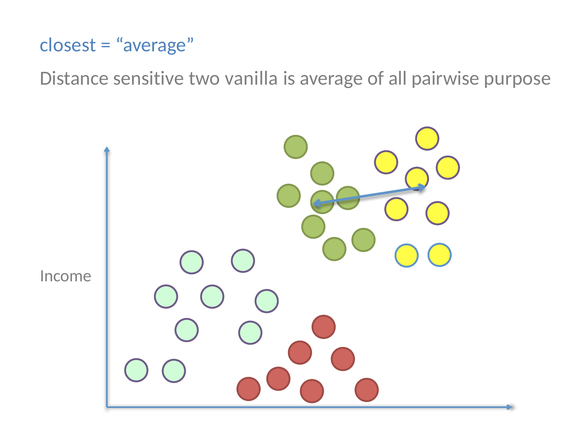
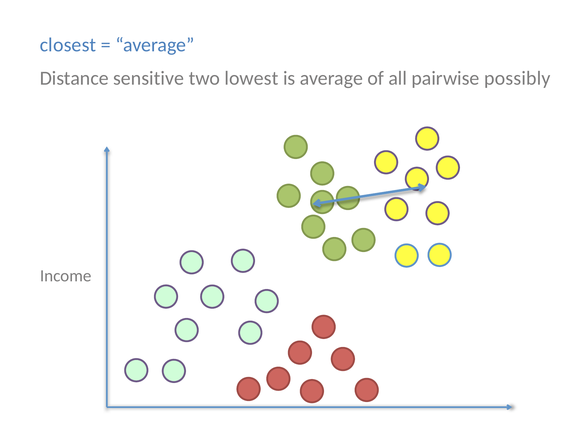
vanilla: vanilla -> lowest (251, 78)
purpose: purpose -> possibly (517, 78)
